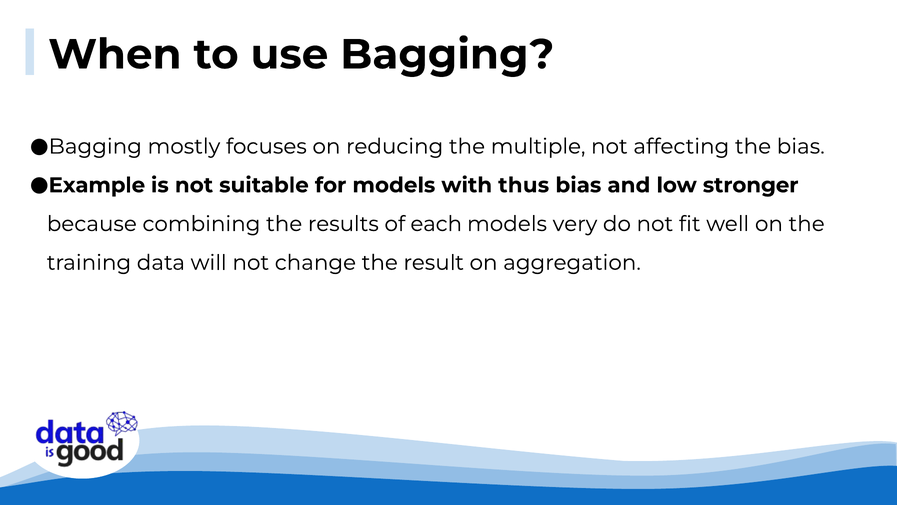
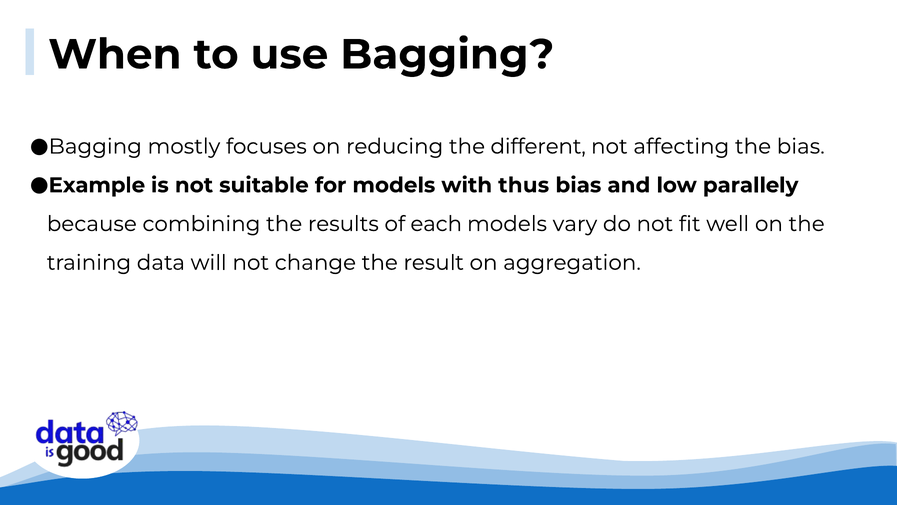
multiple: multiple -> different (538, 146)
stronger: stronger -> parallely (751, 185)
very: very -> vary (575, 224)
